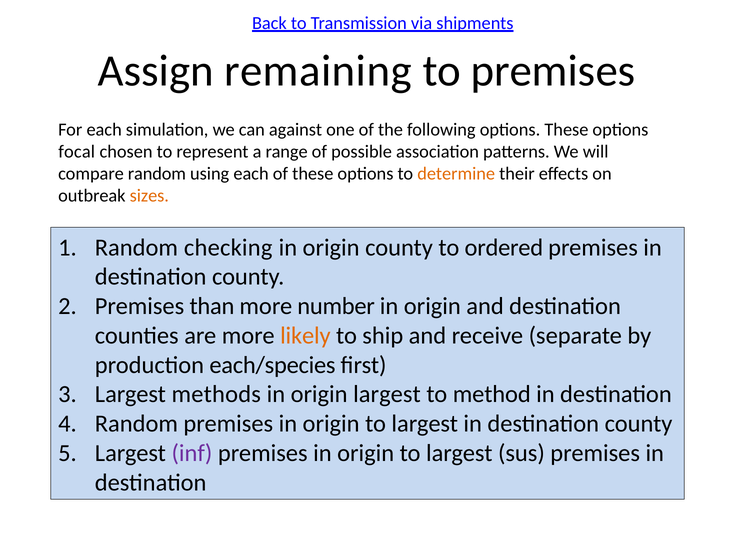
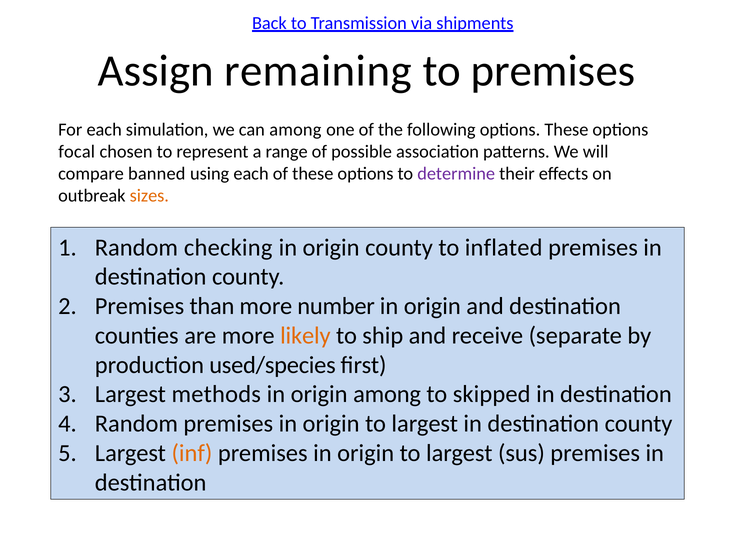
can against: against -> among (295, 130)
compare random: random -> banned (157, 174)
determine colour: orange -> purple (456, 174)
ordered: ordered -> inflated (504, 247)
each/species: each/species -> used/species (272, 365)
origin largest: largest -> among (387, 394)
method: method -> skipped (492, 394)
inf colour: purple -> orange (192, 453)
